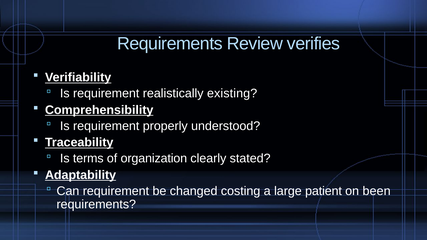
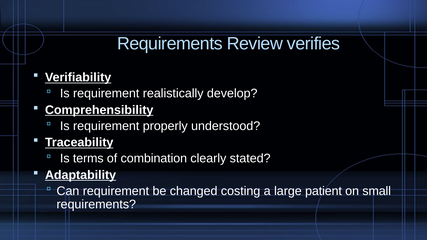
existing: existing -> develop (232, 94)
organization: organization -> combination (154, 159)
been: been -> small (377, 191)
